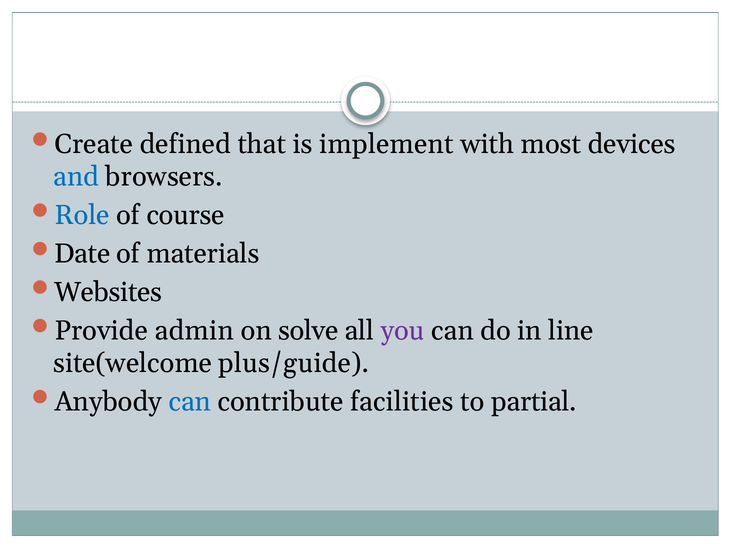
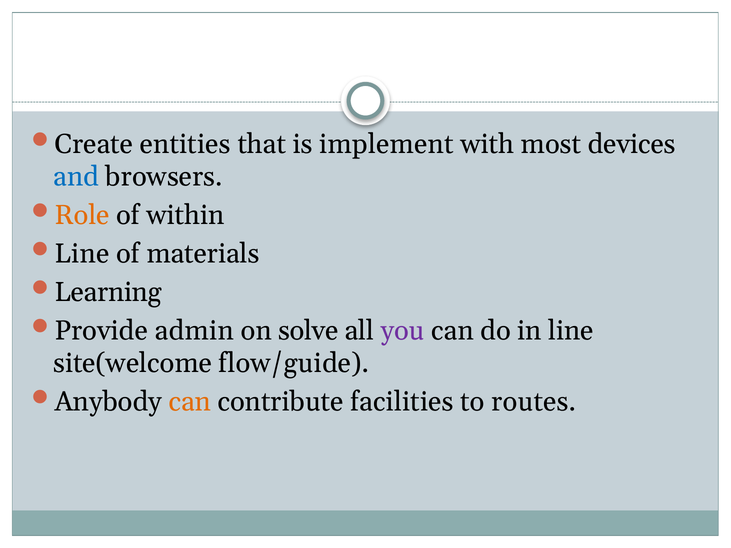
defined: defined -> entities (185, 144)
Role colour: blue -> orange (82, 215)
course: course -> within (185, 215)
Date: Date -> Line (82, 254)
Websites: Websites -> Learning (108, 292)
plus/guide: plus/guide -> flow/guide (294, 364)
can colour: blue -> orange (190, 402)
partial: partial -> routes (534, 402)
